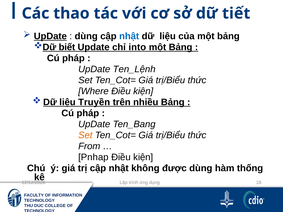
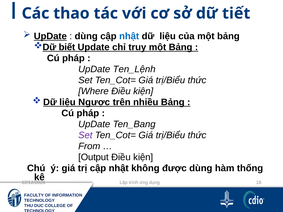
into: into -> truy (137, 47)
Truyền: Truyền -> Ngược (94, 102)
Set colour: orange -> purple (85, 135)
Pnhap: Pnhap -> Output (94, 157)
